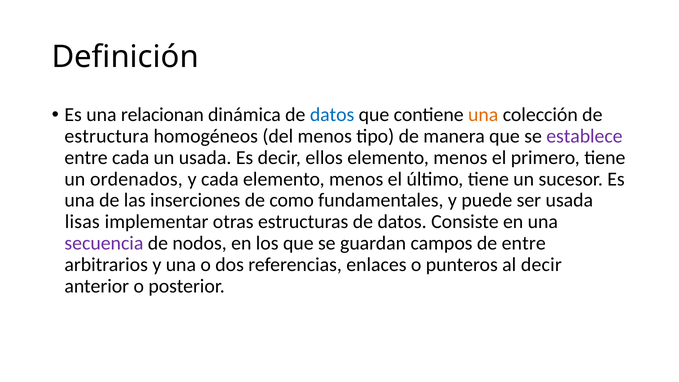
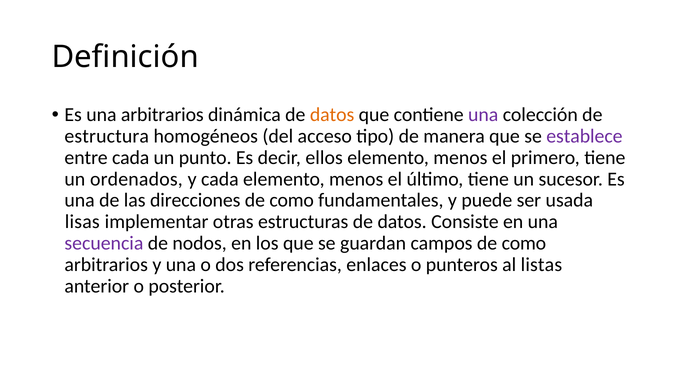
una relacionan: relacionan -> arbitrarios (162, 115)
datos colour: blue -> orange (332, 115)
una colour: orange -> purple (483, 115)
del menos: menos -> acceso (325, 136)
un usada: usada -> punto (205, 158)
inserciones: inserciones -> direcciones (195, 200)
campos de entre: entre -> como (524, 243)
al decir: decir -> listas (541, 265)
